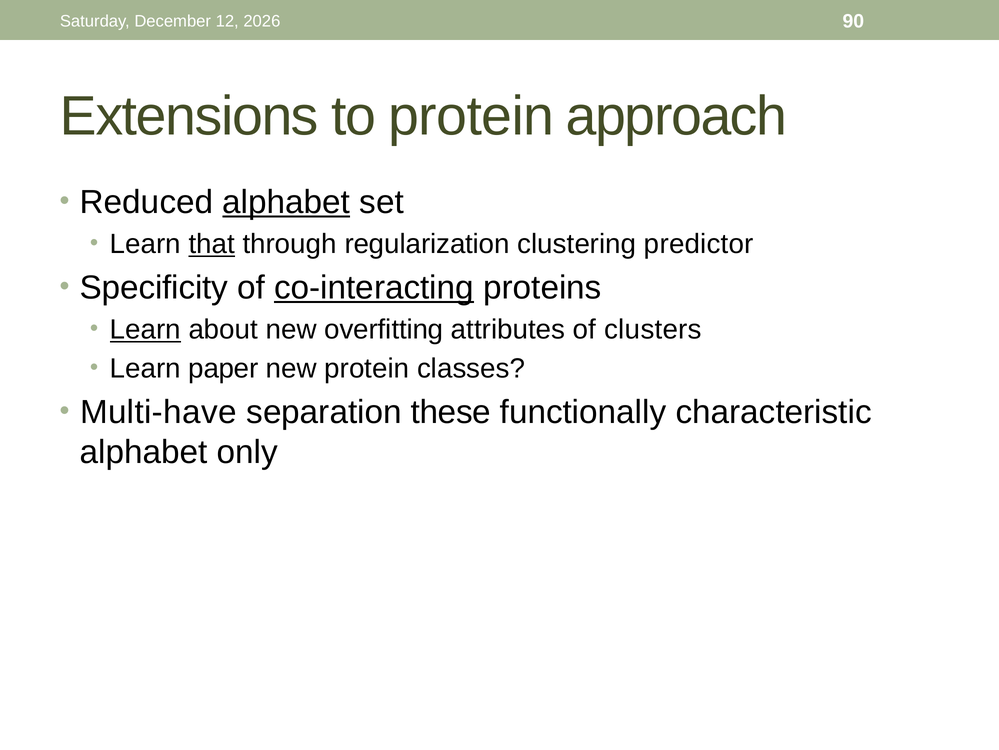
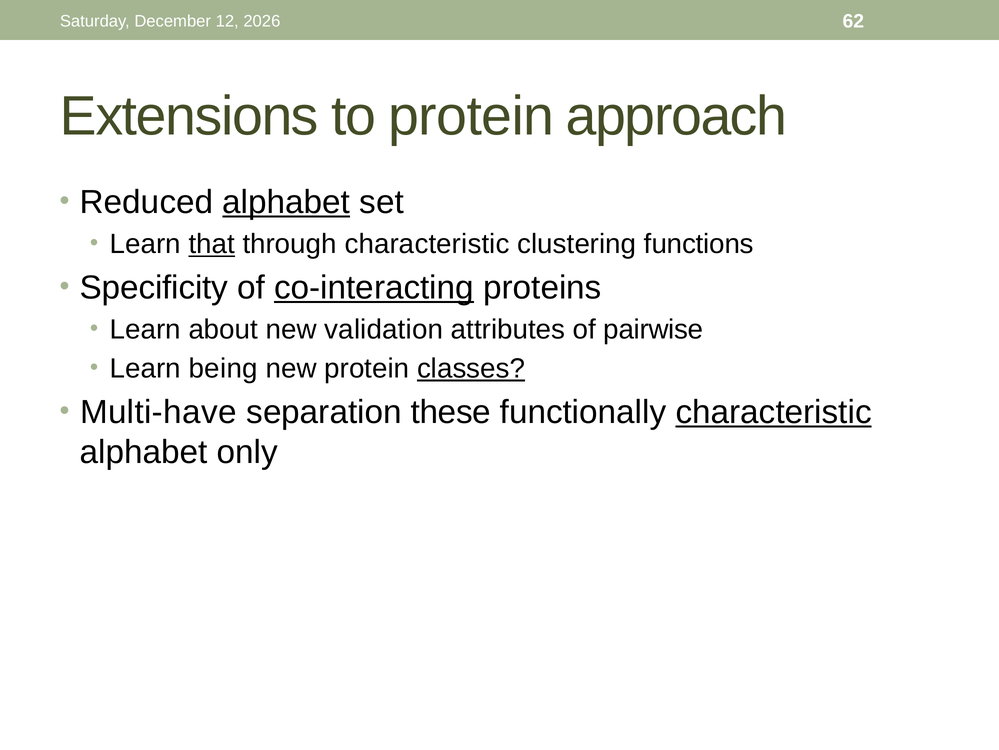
90: 90 -> 62 (853, 21)
through regularization: regularization -> characteristic (427, 244)
predictor: predictor -> functions (699, 244)
Learn underline: present -> none (145, 329)
overfitting: overfitting -> validation (384, 329)
clusters: clusters -> pairwise (653, 329)
paper: paper -> being (223, 368)
classes underline: none -> present (471, 368)
characteristic underline: none -> present (774, 412)
